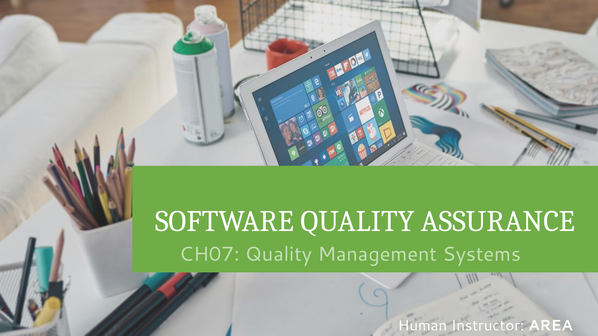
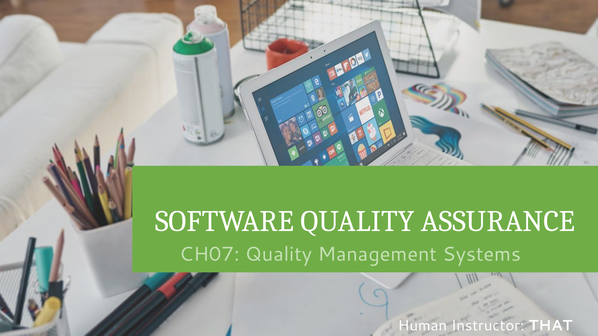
AREA: AREA -> THAT (550, 326)
